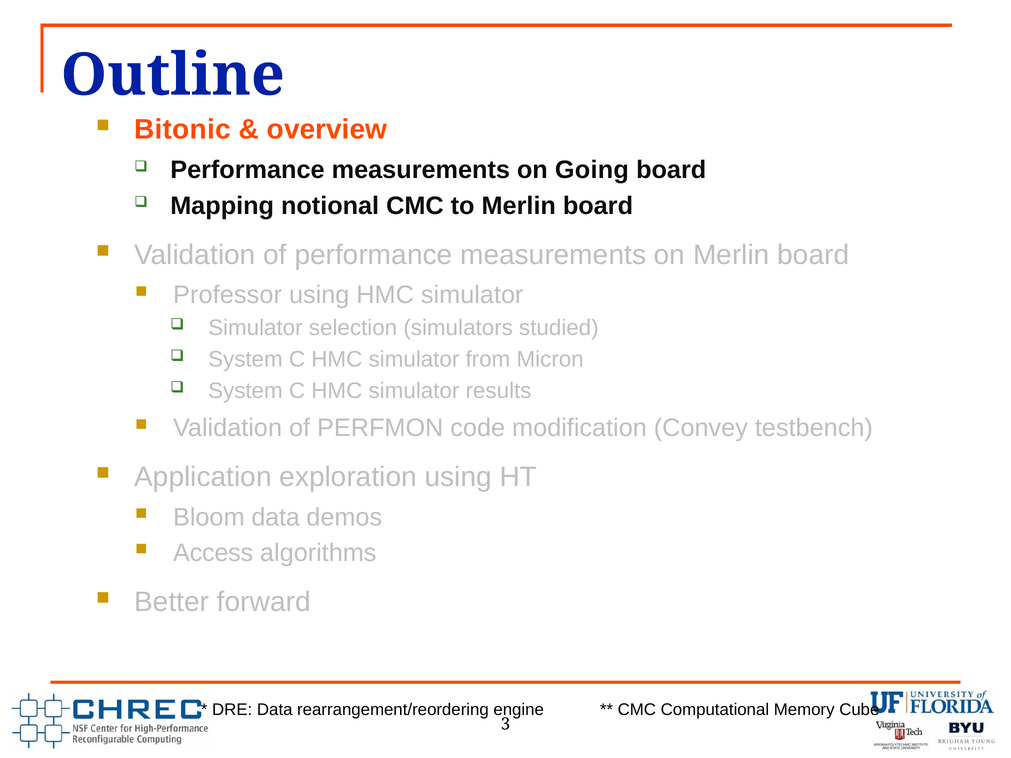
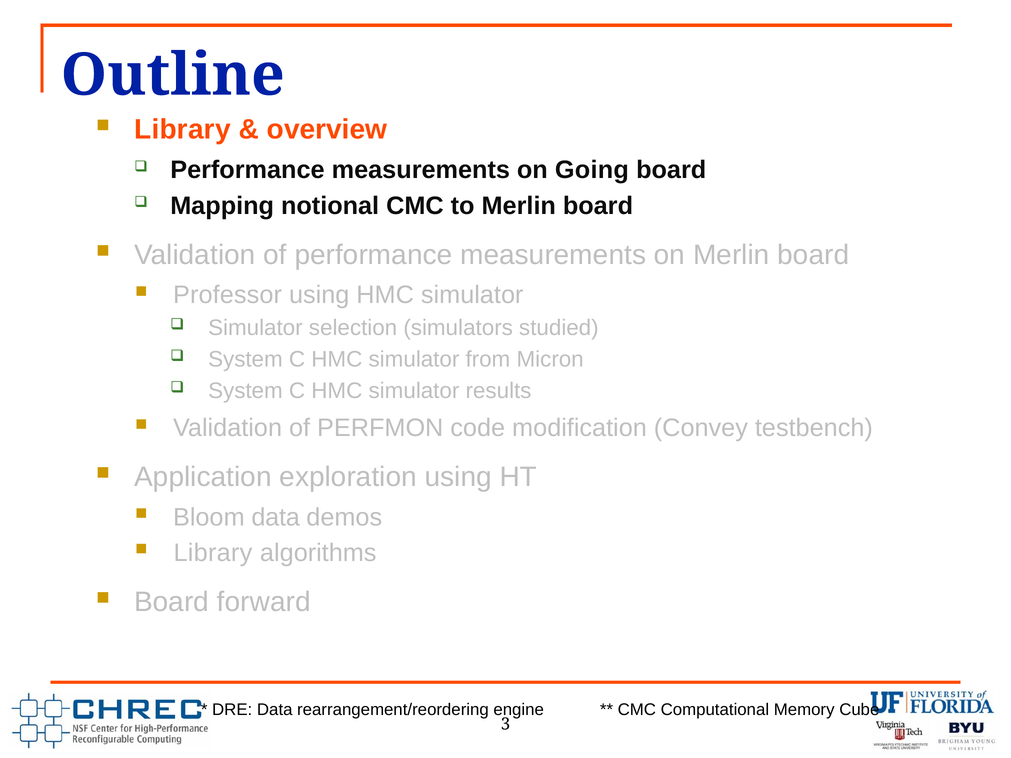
Bitonic: Bitonic -> Library (182, 130)
Access: Access -> Library (213, 553)
Better: Better -> Board (172, 602)
